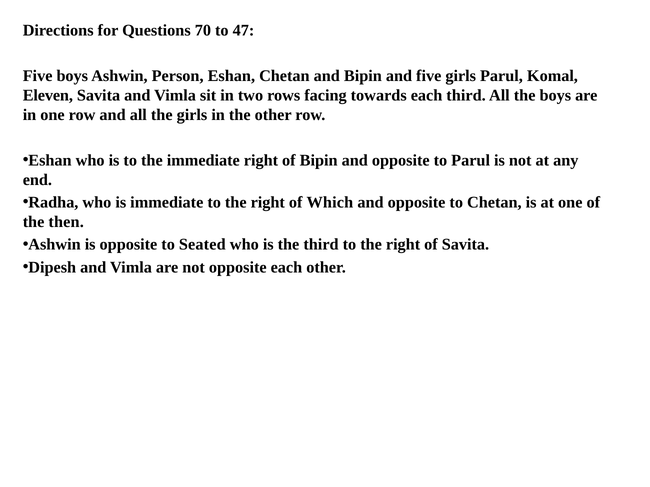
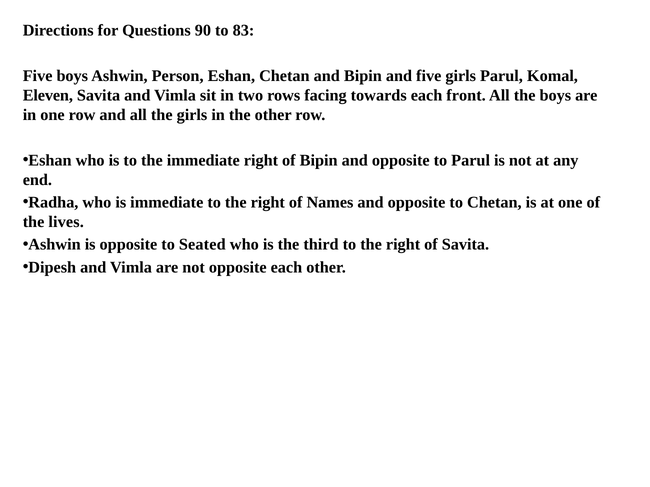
70: 70 -> 90 (203, 30)
47: 47 -> 83 (243, 30)
each third: third -> front (466, 95)
Which: Which -> Names (330, 203)
then: then -> lives (66, 222)
